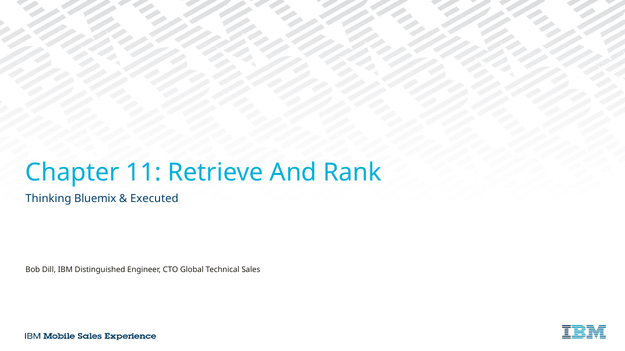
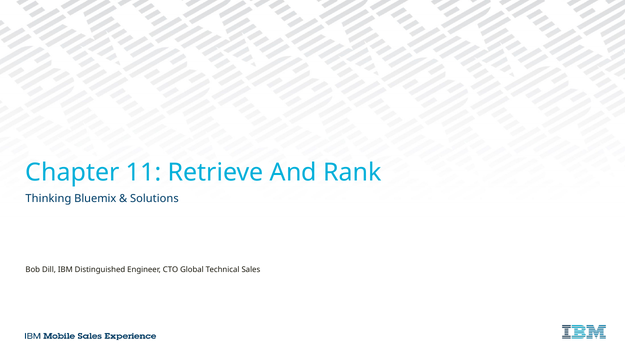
Executed: Executed -> Solutions (154, 199)
